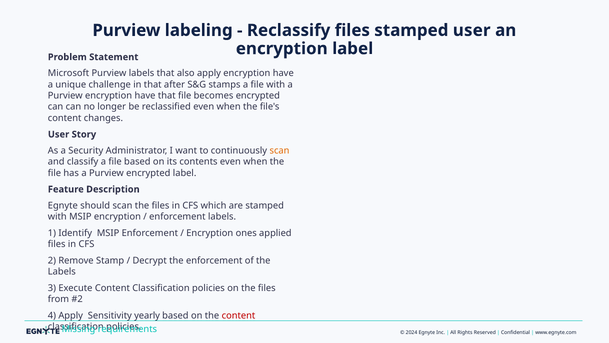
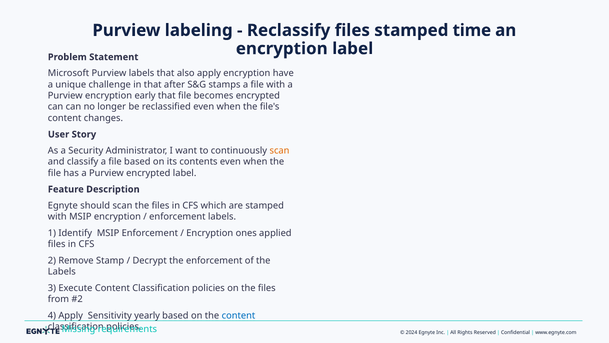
stamped user: user -> time (472, 30)
Purview encryption have: have -> early (145, 96)
content colour: red -> blue (239, 315)
